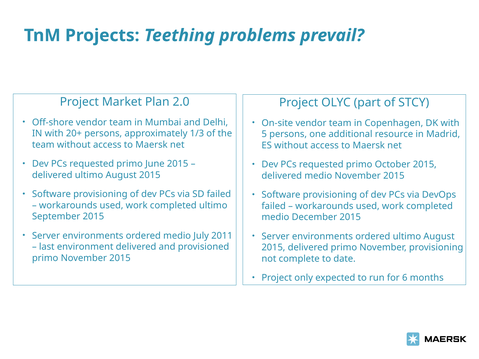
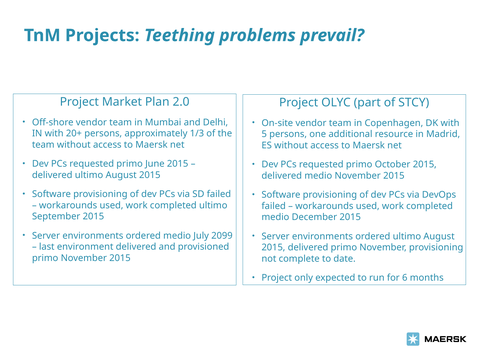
2011: 2011 -> 2099 (222, 236)
